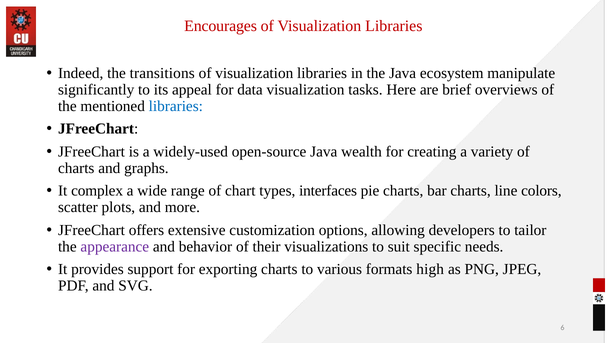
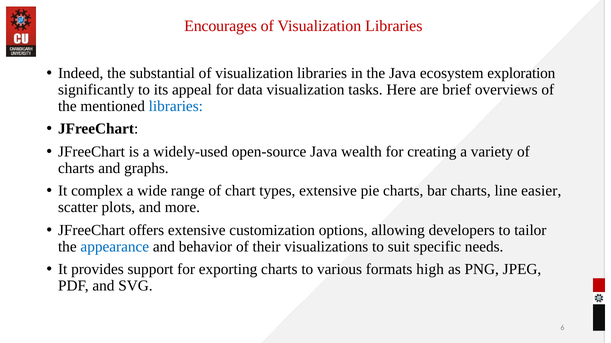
transitions: transitions -> substantial (162, 73)
manipulate: manipulate -> exploration (521, 73)
types interfaces: interfaces -> extensive (328, 191)
colors: colors -> easier (541, 191)
appearance colour: purple -> blue (115, 247)
